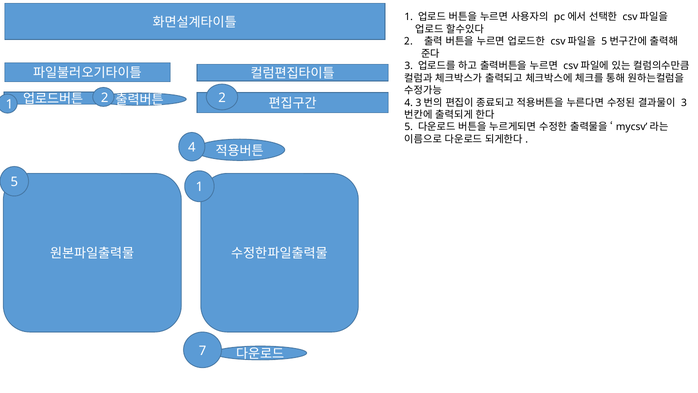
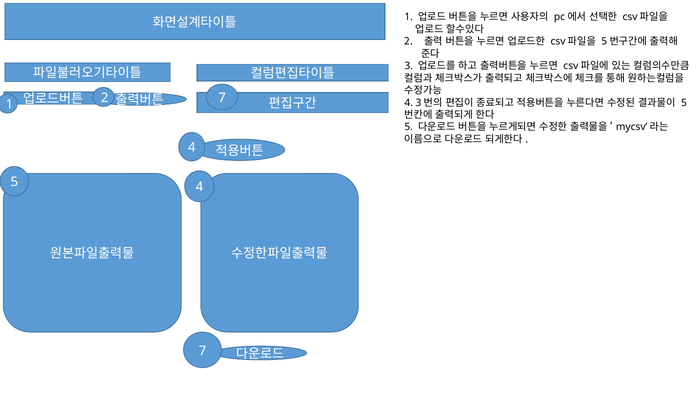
2 2: 2 -> 7 (222, 98)
3: 3 -> 5 (684, 103)
5 1: 1 -> 4 (199, 187)
